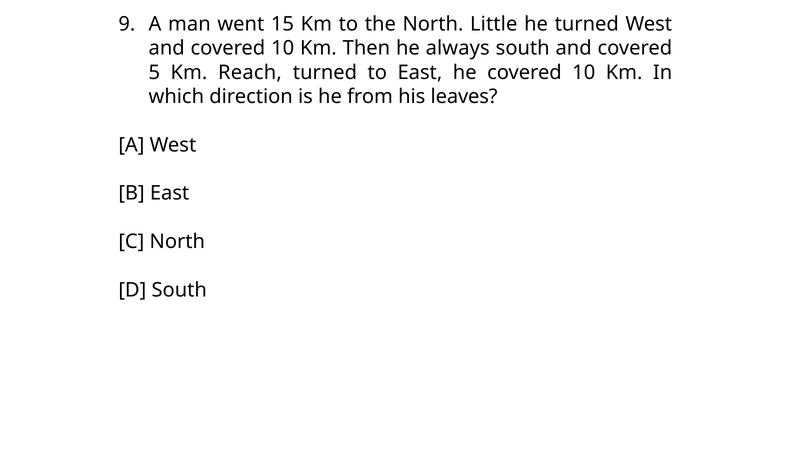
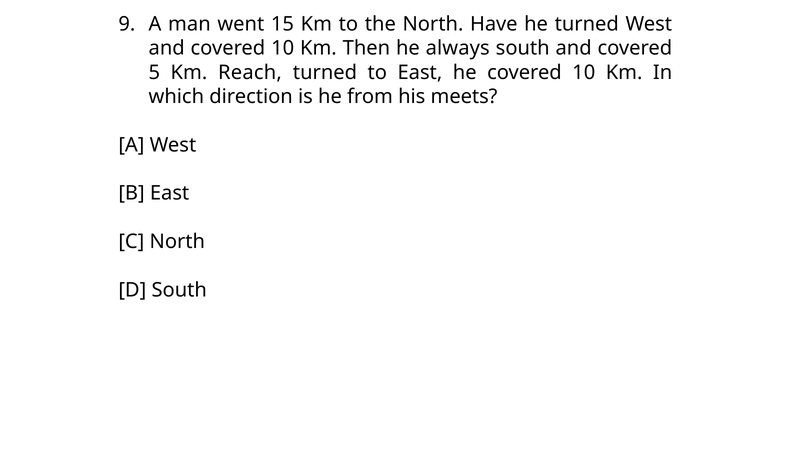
Little: Little -> Have (494, 24)
leaves: leaves -> meets (464, 97)
